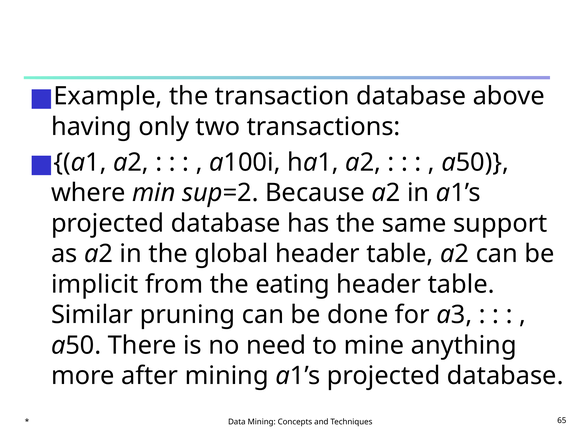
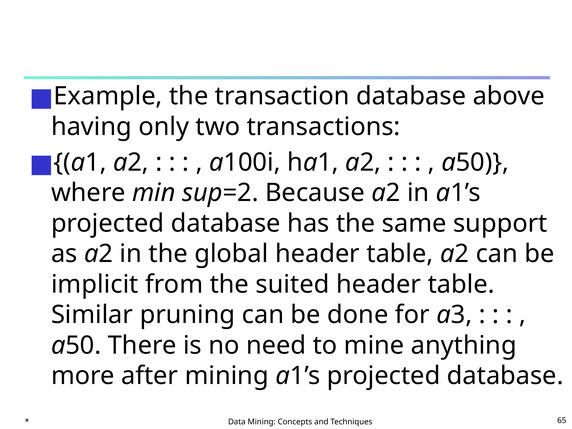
eating: eating -> suited (293, 284)
